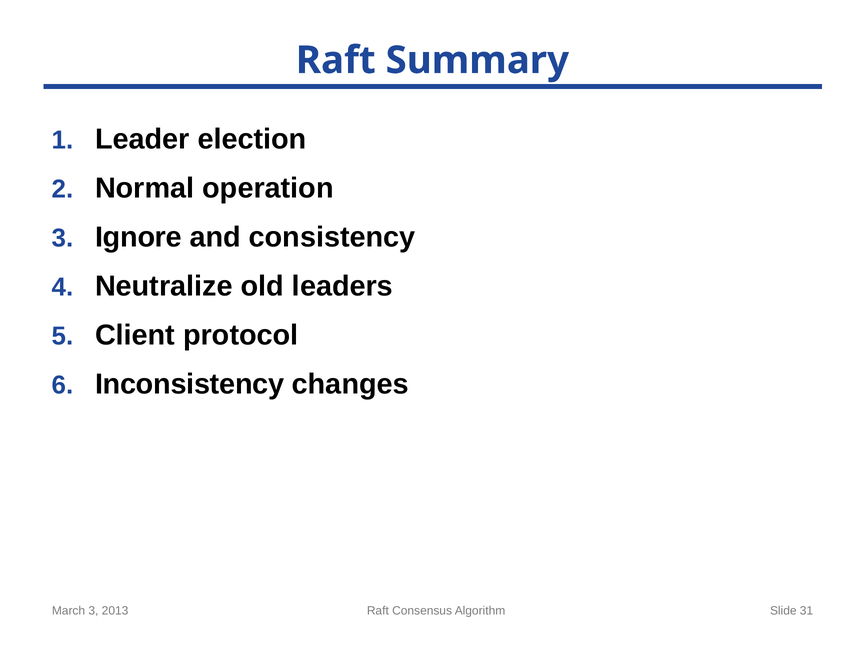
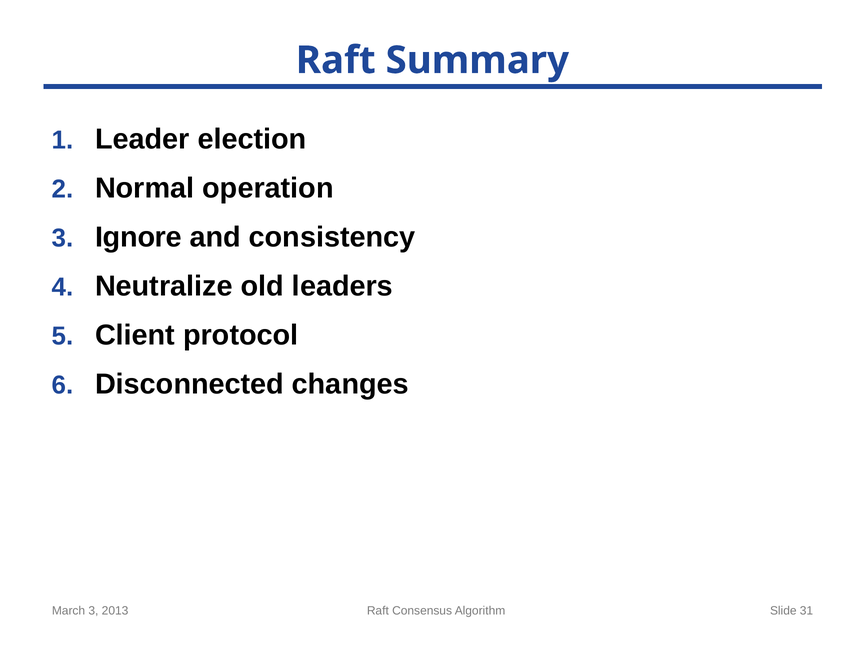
Inconsistency: Inconsistency -> Disconnected (190, 384)
